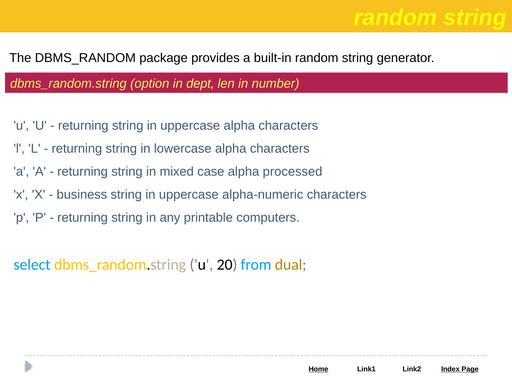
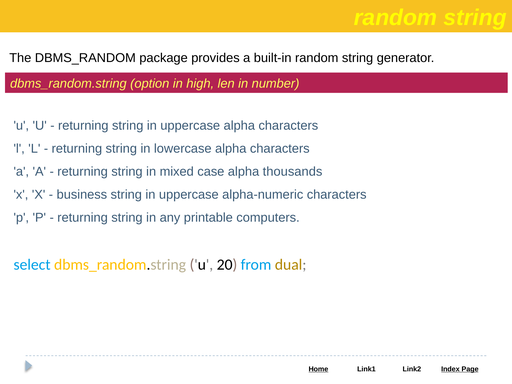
dept: dept -> high (200, 84)
processed: processed -> thousands (293, 172)
